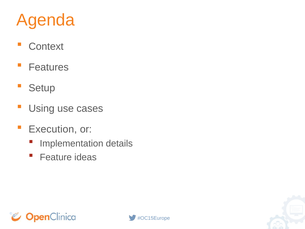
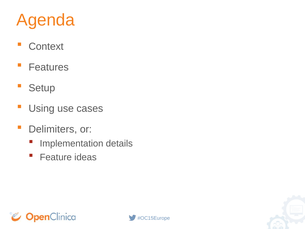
Execution: Execution -> Delimiters (53, 129)
